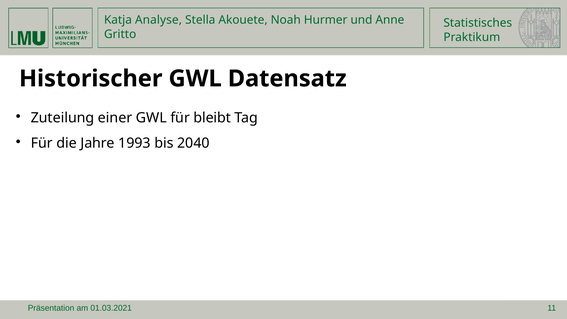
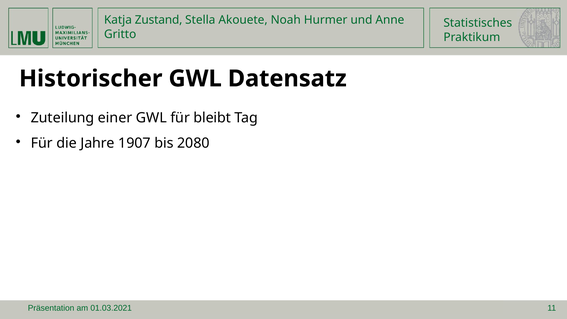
Analyse: Analyse -> Zustand (159, 20)
1993: 1993 -> 1907 (135, 143)
2040: 2040 -> 2080 (193, 143)
